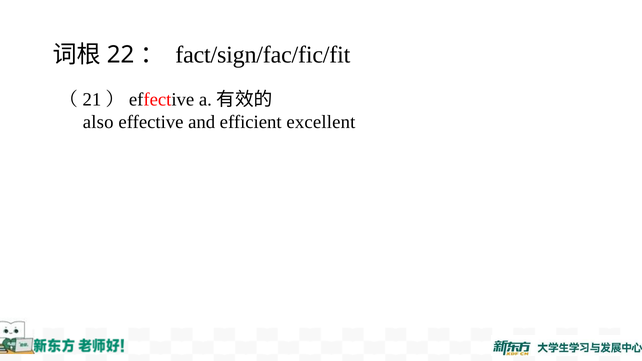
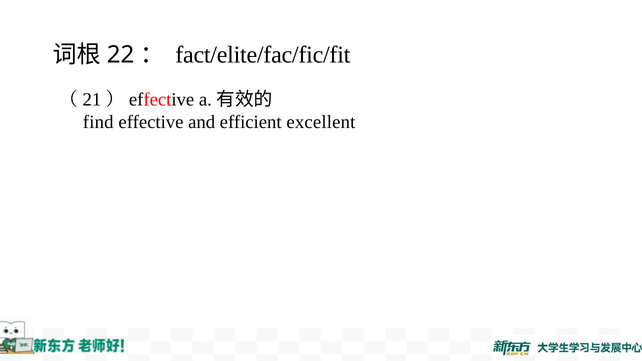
fact/sign/fac/fic/fit: fact/sign/fac/fic/fit -> fact/elite/fac/fic/fit (263, 55)
also: also -> find (98, 122)
